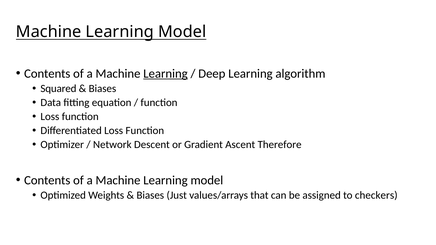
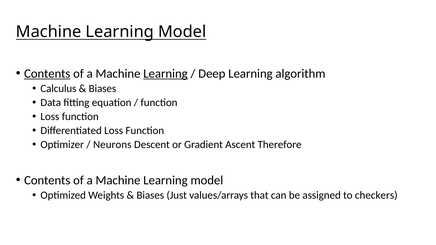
Contents underline: none -> present (47, 74)
Squared: Squared -> Calculus (58, 89)
Network: Network -> Neurons (112, 145)
